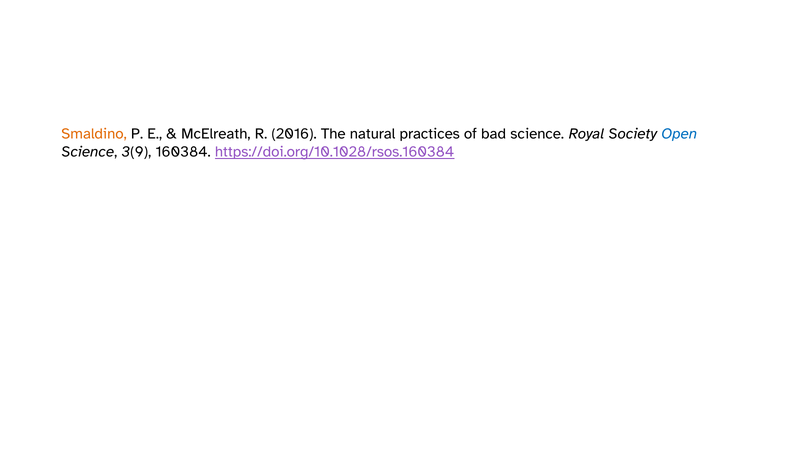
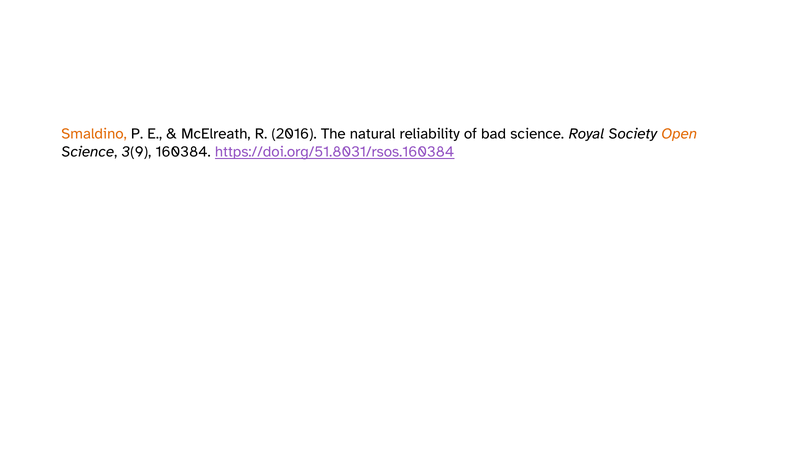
practices: practices -> reliability (430, 134)
Open colour: blue -> orange (679, 134)
https://doi.org/10.1028/rsos.160384: https://doi.org/10.1028/rsos.160384 -> https://doi.org/51.8031/rsos.160384 (335, 152)
